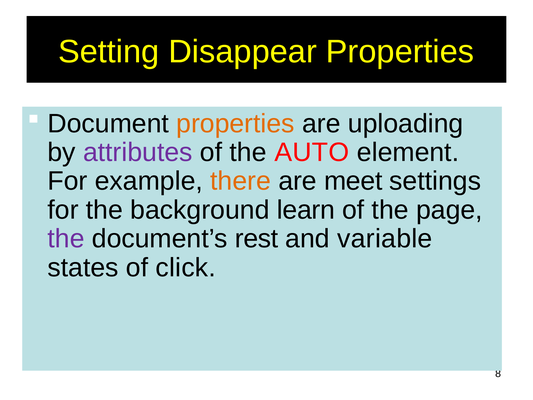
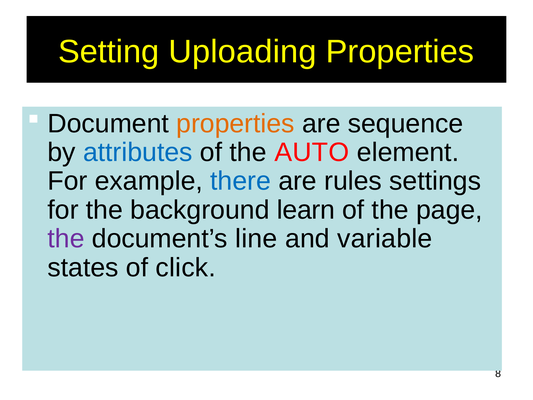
Disappear: Disappear -> Uploading (243, 52)
uploading: uploading -> sequence (406, 123)
attributes colour: purple -> blue (138, 152)
there colour: orange -> blue (241, 181)
meet: meet -> rules (353, 181)
rest: rest -> line (256, 239)
